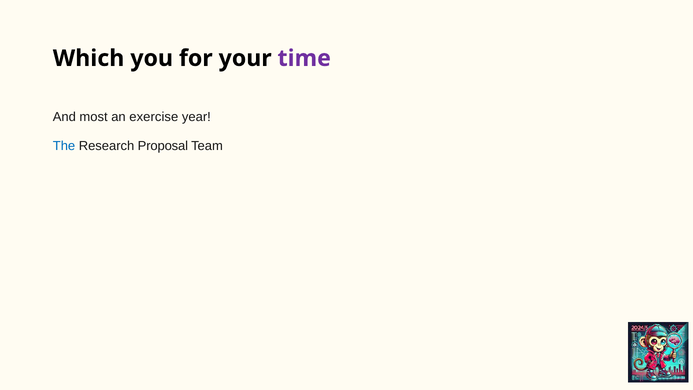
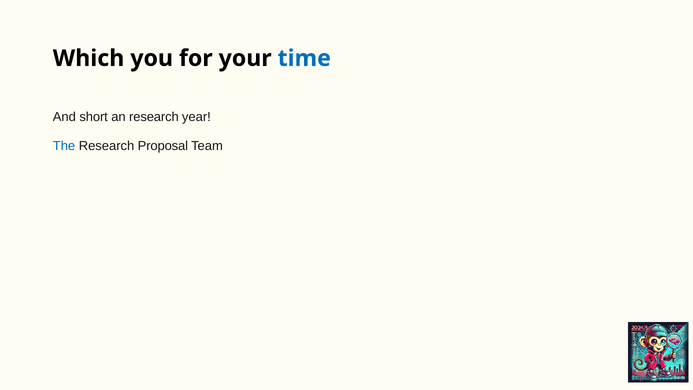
time colour: purple -> blue (304, 58)
most: most -> short (94, 117)
an exercise: exercise -> research (154, 117)
